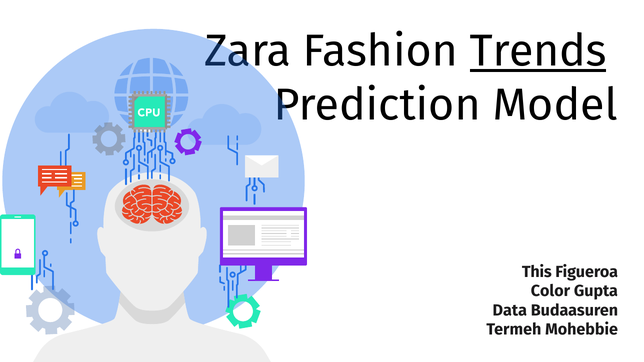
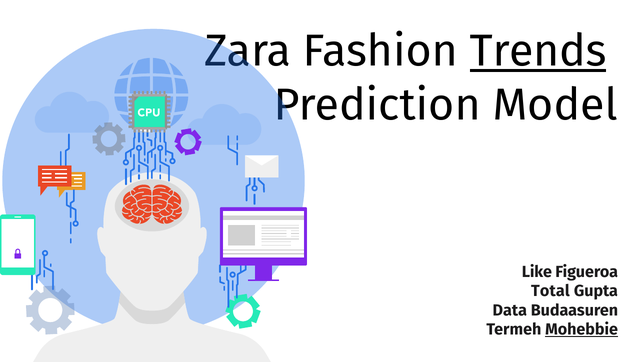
This: This -> Like (537, 272)
Color: Color -> Total (550, 291)
Mohebbie underline: none -> present (582, 330)
